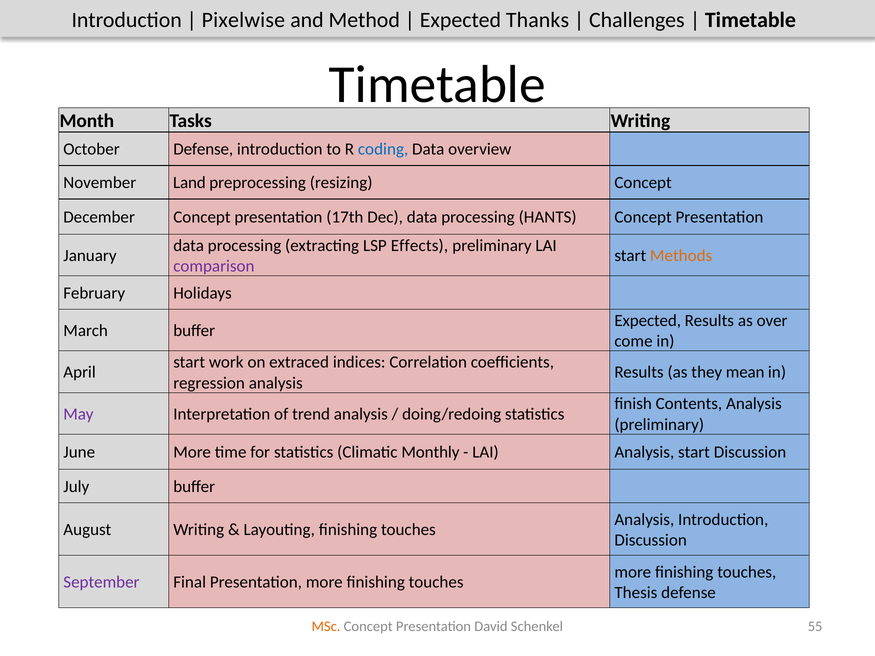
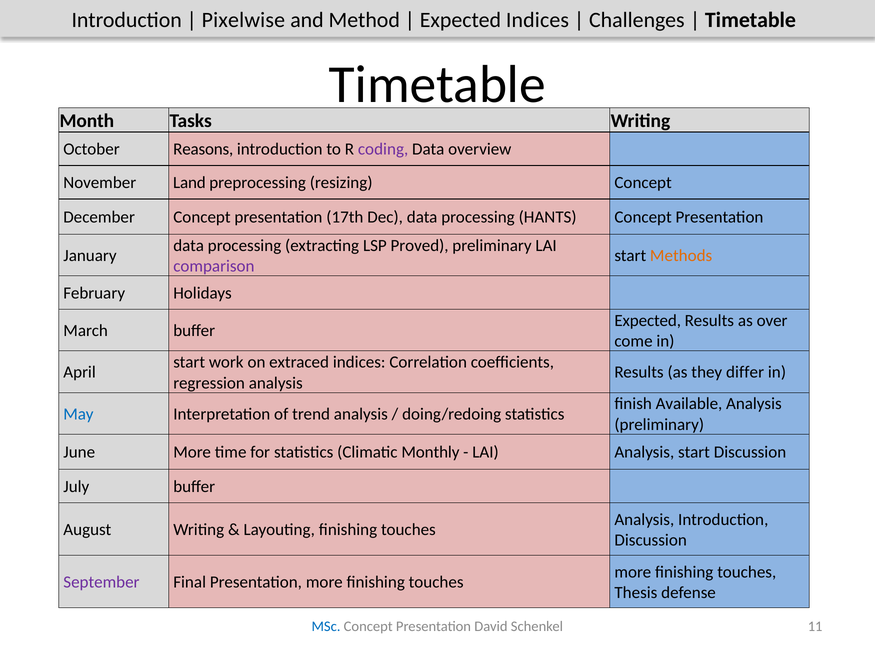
Expected Thanks: Thanks -> Indices (537, 20)
October Defense: Defense -> Reasons (203, 149)
coding colour: blue -> purple (383, 149)
Effects: Effects -> Proved (420, 246)
mean: mean -> differ (745, 372)
Contents: Contents -> Available (689, 404)
May colour: purple -> blue (78, 414)
MSc colour: orange -> blue (326, 627)
55: 55 -> 11 (815, 627)
